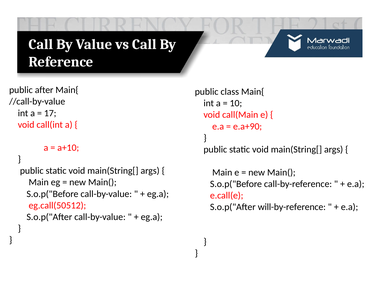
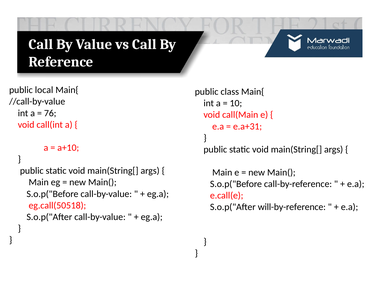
after: after -> local (44, 90)
17: 17 -> 76 (50, 113)
e.a+90: e.a+90 -> e.a+31 (248, 126)
eg.call(50512: eg.call(50512 -> eg.call(50518 (57, 205)
